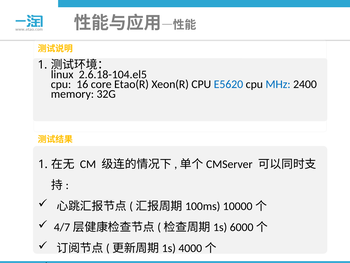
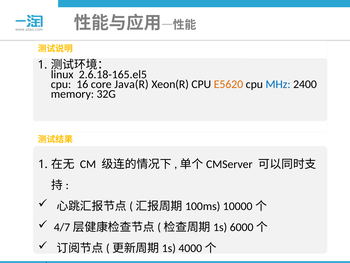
2.6.18-104.el5: 2.6.18-104.el5 -> 2.6.18-165.el5 (113, 74)
Etao(R: Etao(R -> Java(R (131, 84)
E5620 colour: blue -> orange (228, 84)
